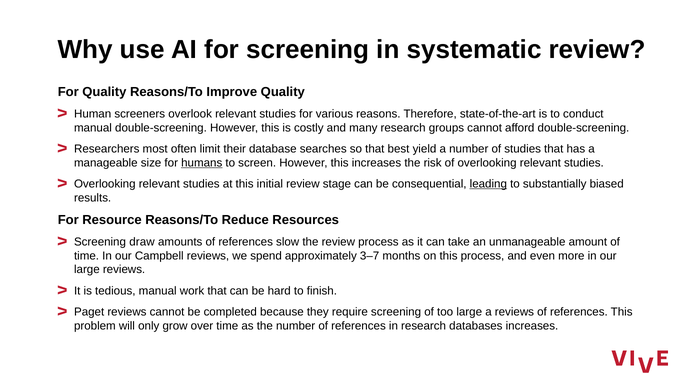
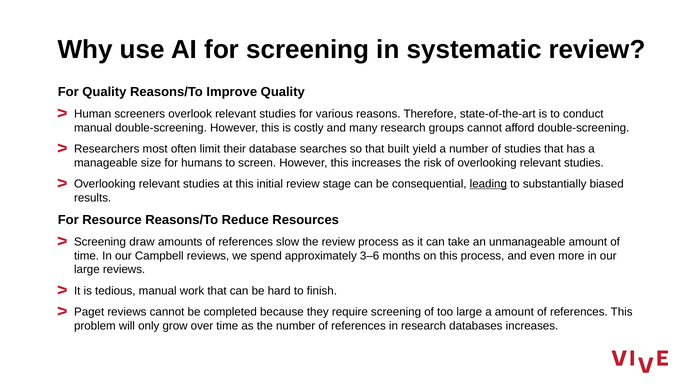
best: best -> built (398, 149)
humans underline: present -> none (202, 163)
3–7: 3–7 -> 3–6 (370, 256)
a reviews: reviews -> amount (514, 312)
